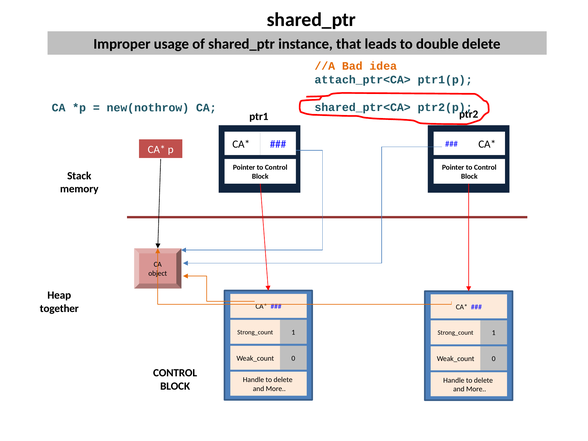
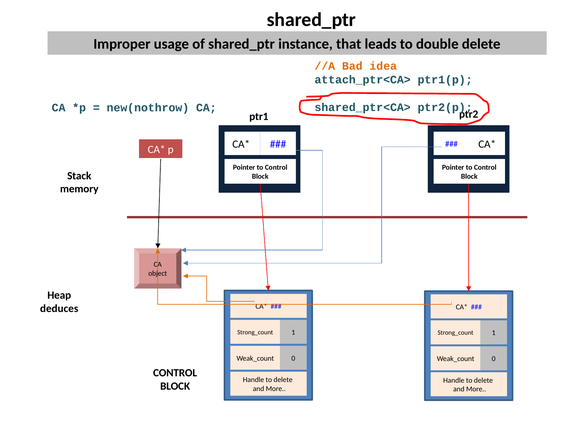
together: together -> deduces (59, 308)
